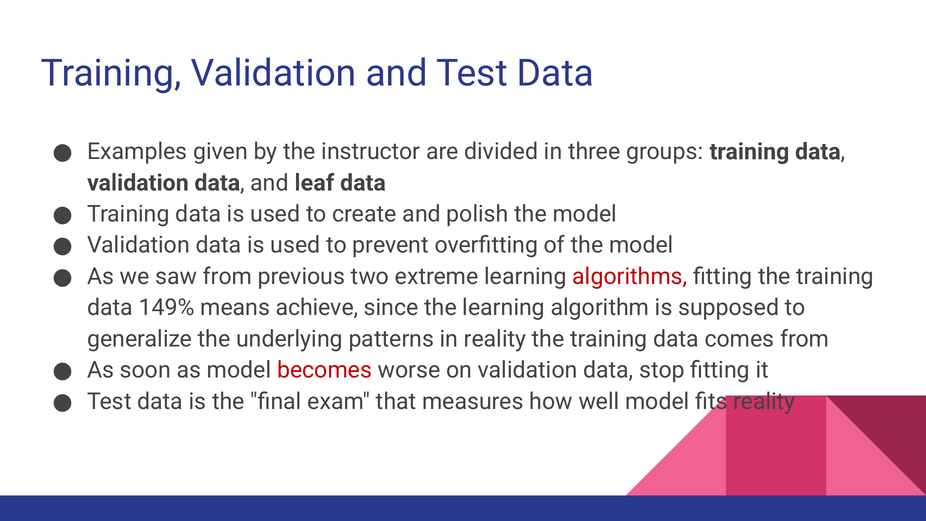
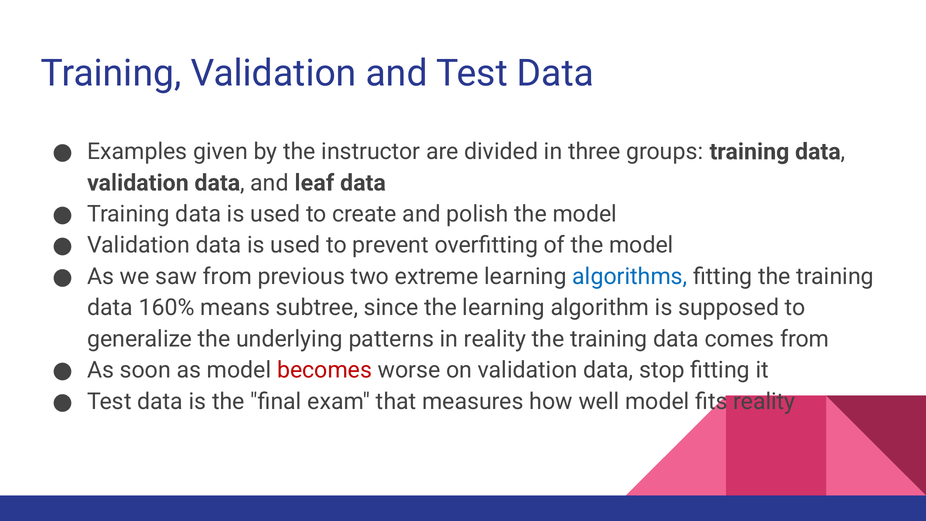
algorithms colour: red -> blue (630, 276)
149%: 149% -> 160% (167, 308)
achieve: achieve -> subtree (317, 308)
